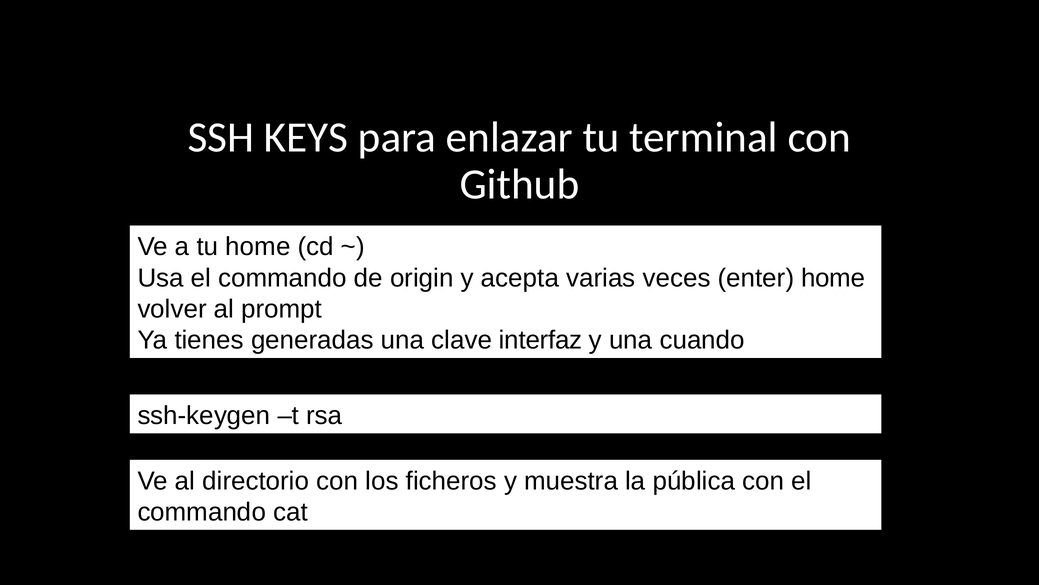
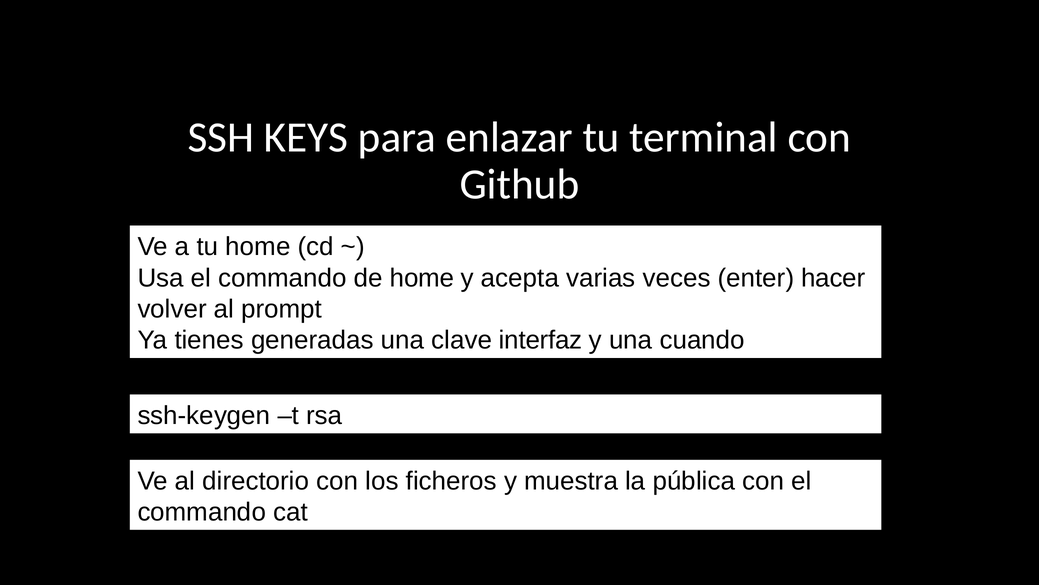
de origin: origin -> home (422, 278)
enter home: home -> hacer (833, 278)
